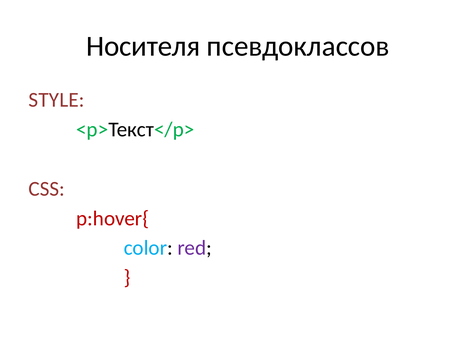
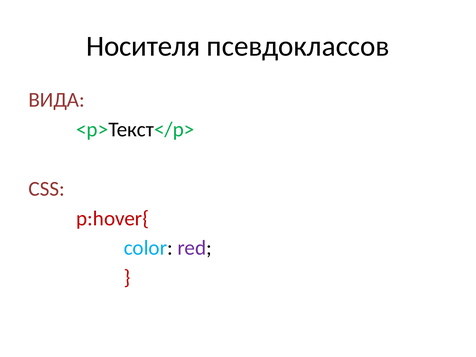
STYLE: STYLE -> ВИДА (57, 100)
